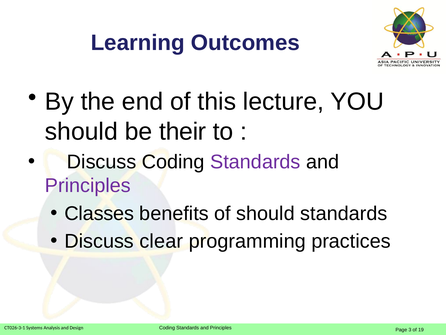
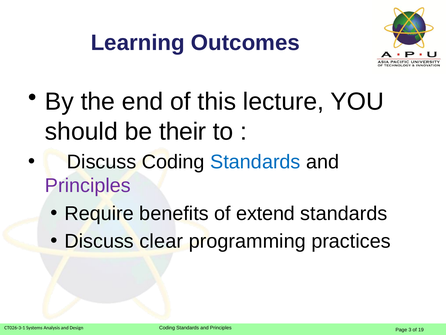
Standards colour: purple -> blue (255, 162)
Classes: Classes -> Require (99, 213)
of should: should -> extend (266, 213)
